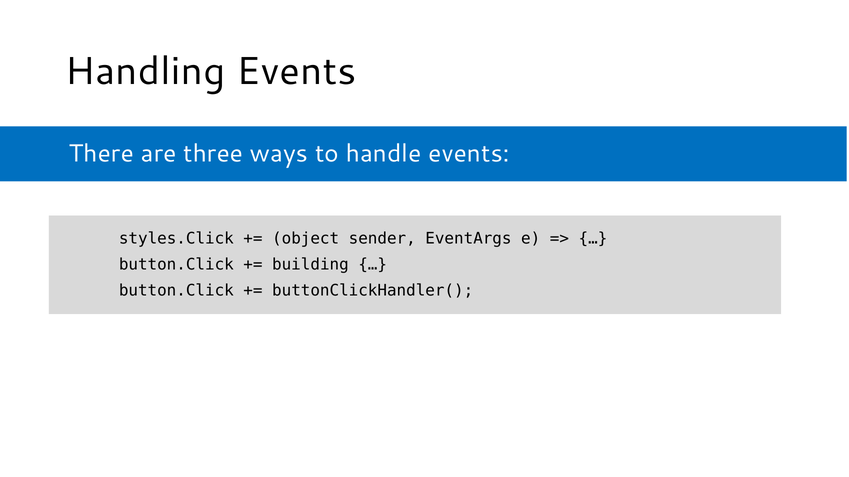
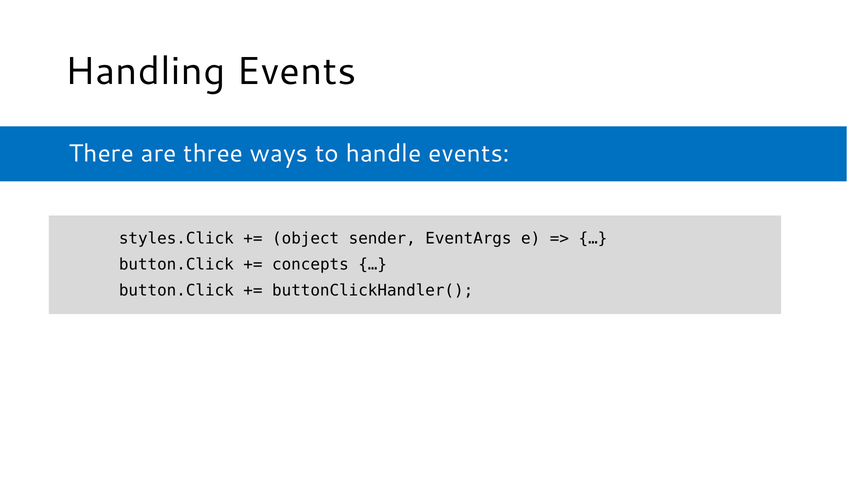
building: building -> concepts (310, 265)
